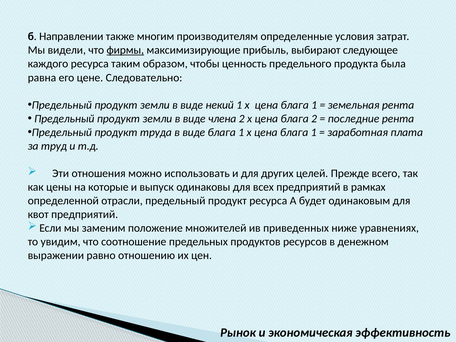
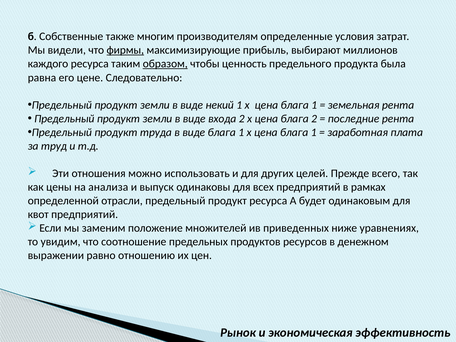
Направлении: Направлении -> Собственные (71, 37)
следующее: следующее -> миллионов (370, 50)
образом underline: none -> present (165, 64)
члена: члена -> входа (222, 119)
которые: которые -> анализа (108, 187)
